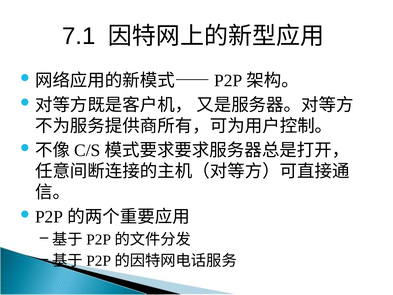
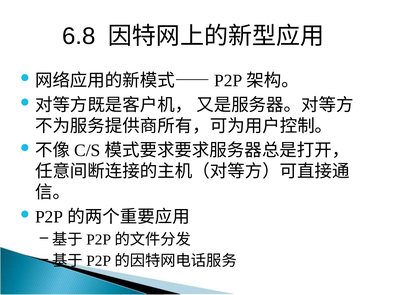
7.1: 7.1 -> 6.8 (79, 36)
